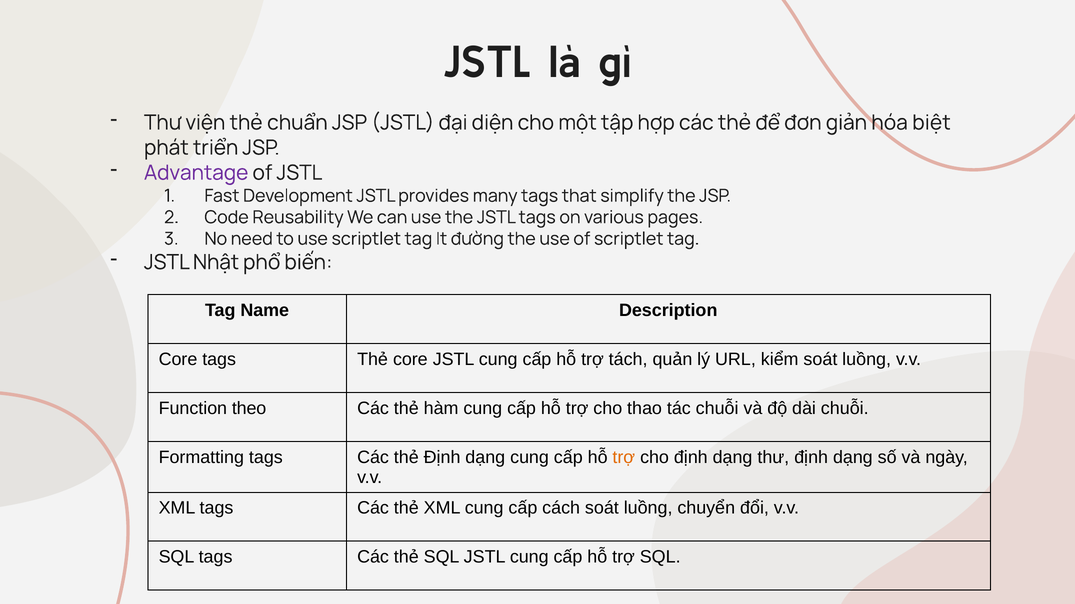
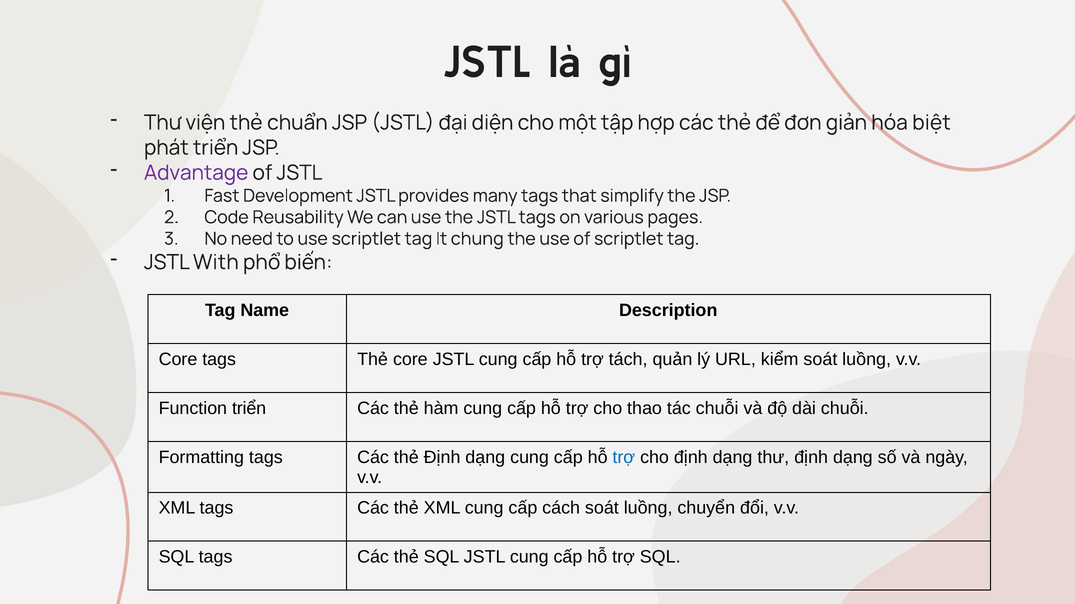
đường: đường -> chung (477, 239)
Nhật: Nhật -> With (216, 263)
Function theo: theo -> triển (249, 409)
trợ colour: orange -> blue (624, 458)
